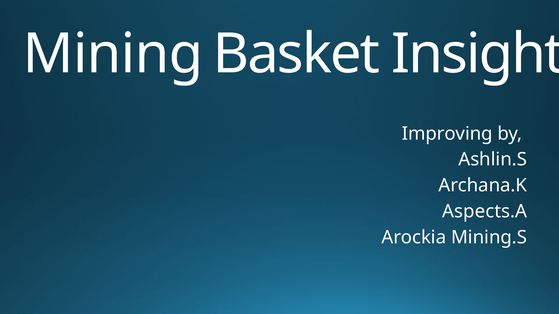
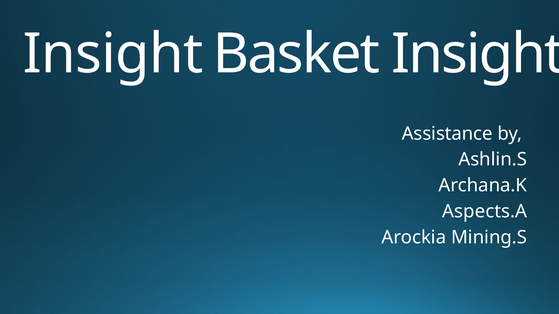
Mining: Mining -> Insight (113, 54)
Improving: Improving -> Assistance (447, 134)
